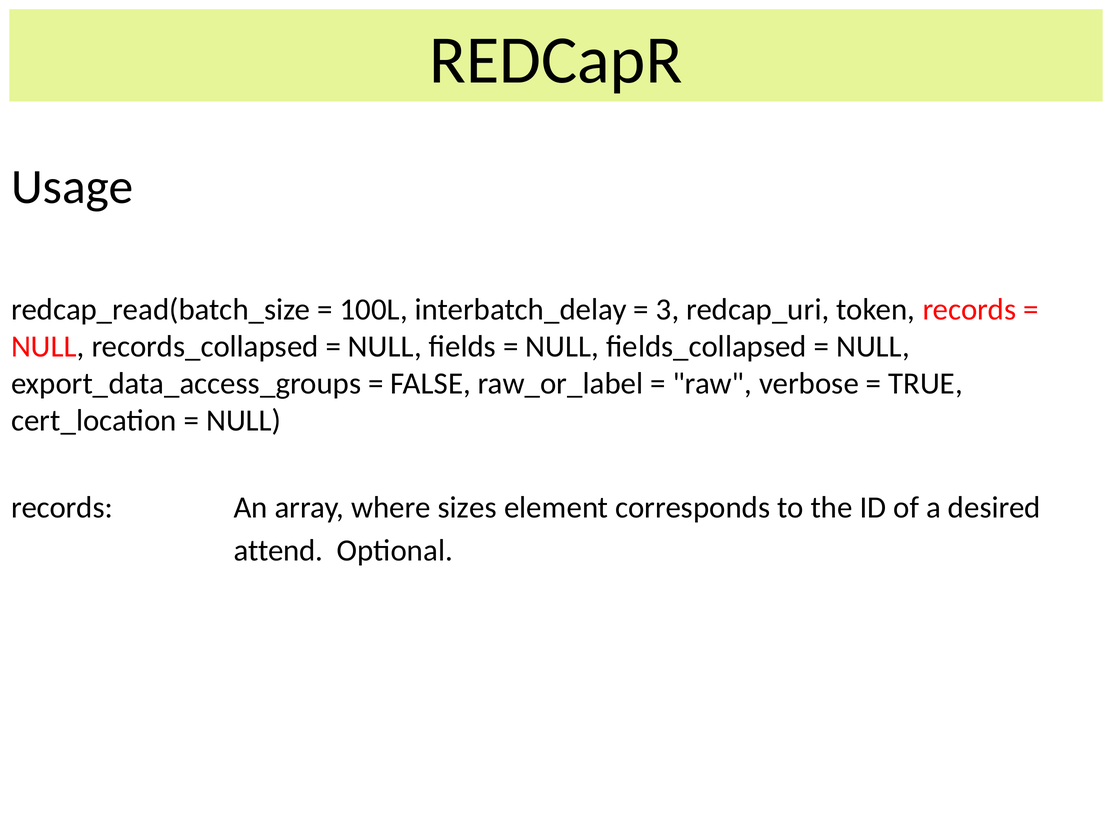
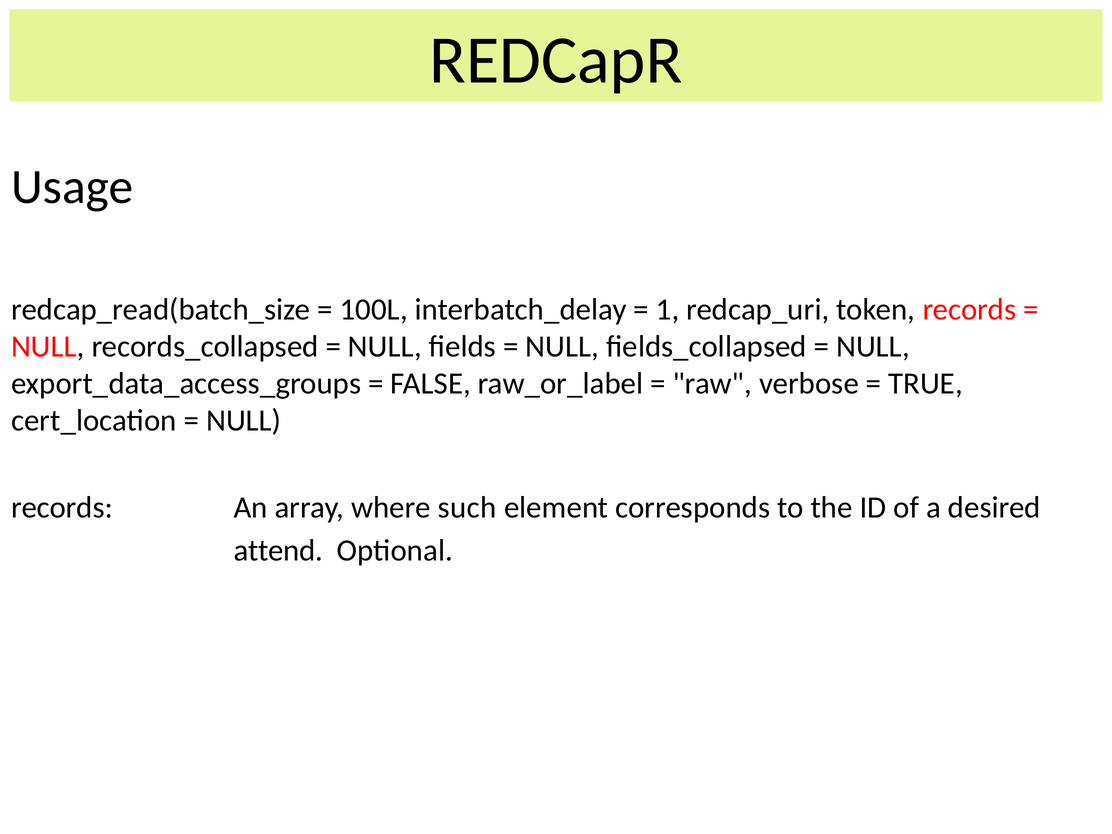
3: 3 -> 1 (668, 309)
sizes: sizes -> such (467, 507)
